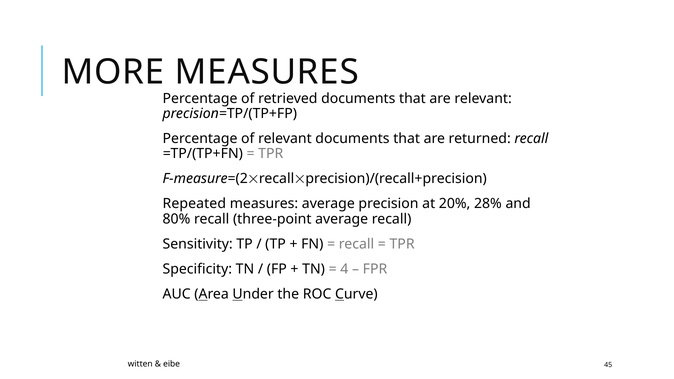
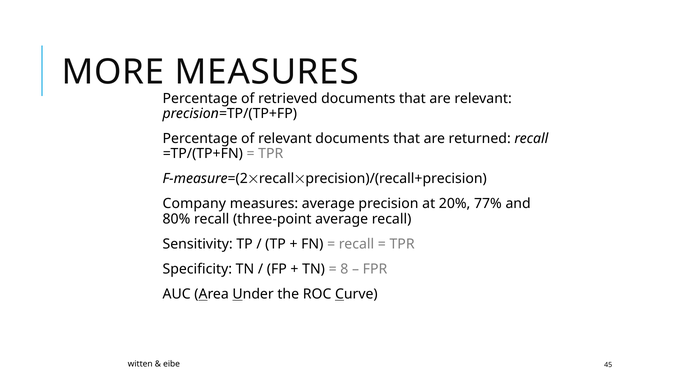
Repeated: Repeated -> Company (194, 204)
28%: 28% -> 77% (488, 204)
4: 4 -> 8 (344, 269)
